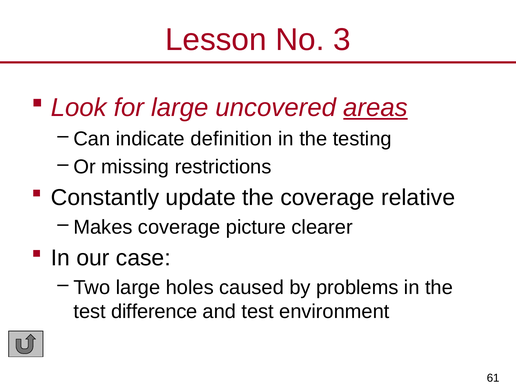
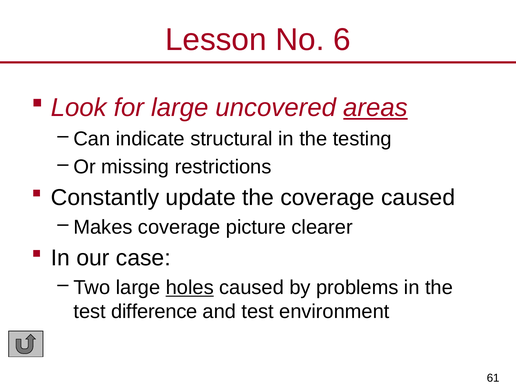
3: 3 -> 6 (342, 40)
definition: definition -> structural (232, 139)
coverage relative: relative -> caused (418, 198)
holes underline: none -> present (190, 287)
